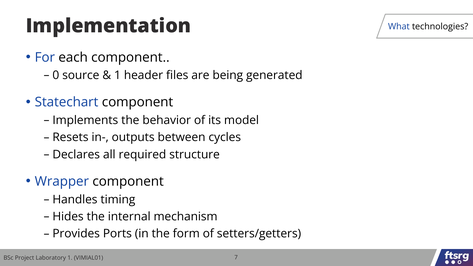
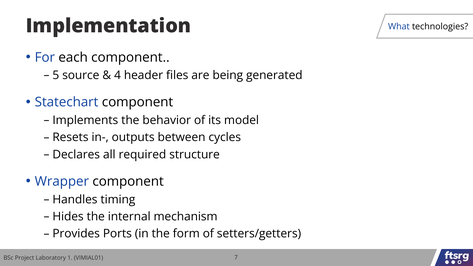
0: 0 -> 5 (56, 75)
1: 1 -> 4 (118, 75)
